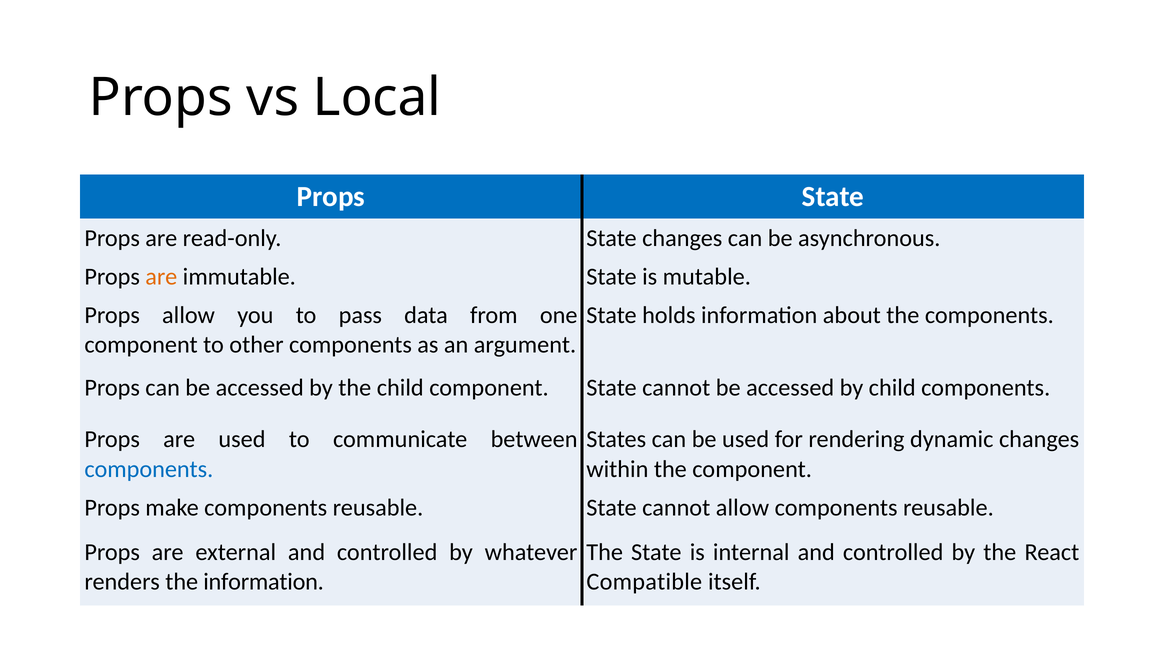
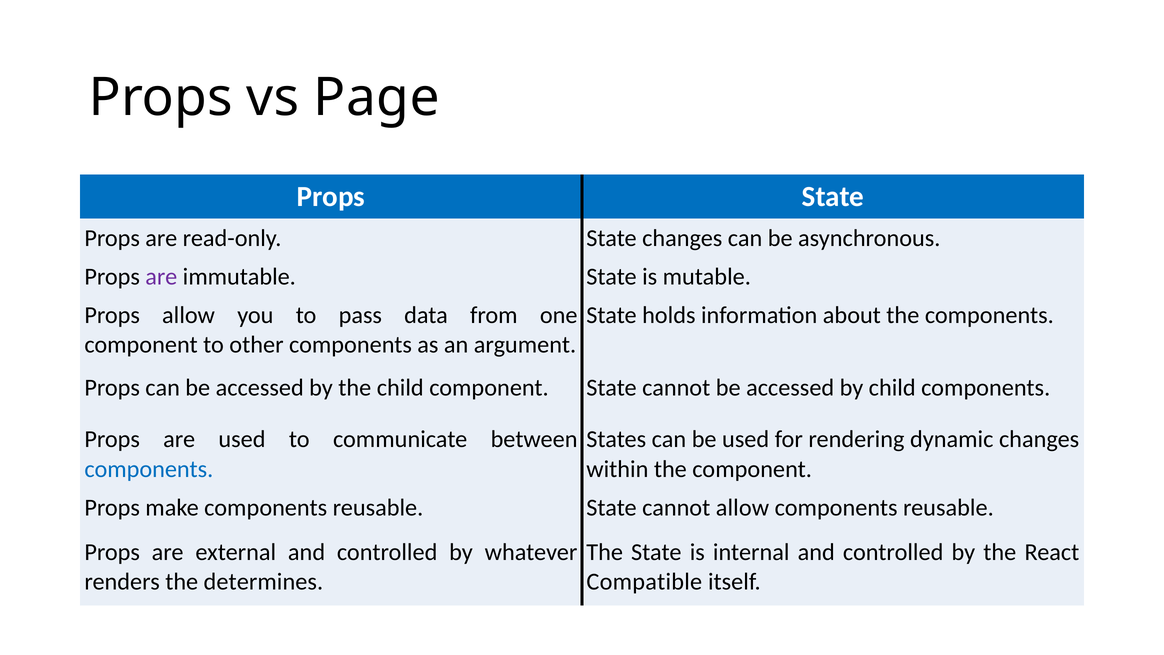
Local: Local -> Page (377, 98)
are colour: orange -> purple (161, 277)
the information: information -> determines (263, 582)
